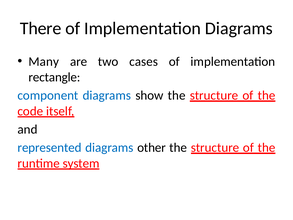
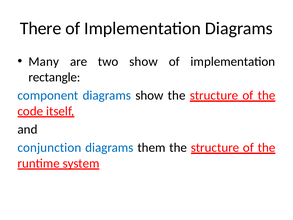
two cases: cases -> show (144, 61)
represented: represented -> conjunction (49, 148)
other: other -> them (151, 148)
